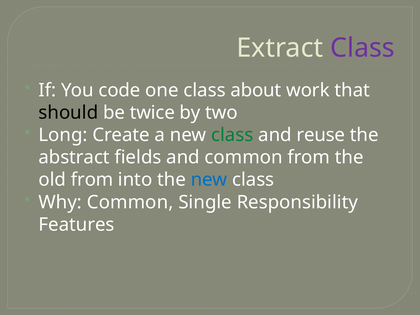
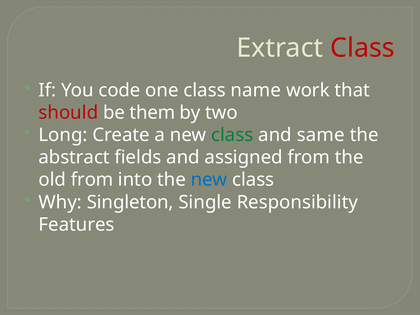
Class colour: purple -> red (362, 48)
about: about -> name (256, 90)
should colour: black -> red (68, 113)
twice: twice -> them (152, 113)
reuse: reuse -> same (321, 135)
and common: common -> assigned (244, 157)
Why Common: Common -> Singleton (130, 202)
